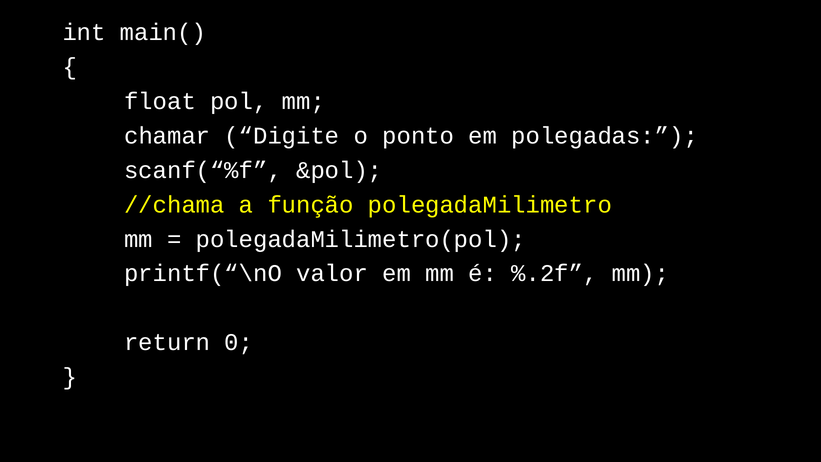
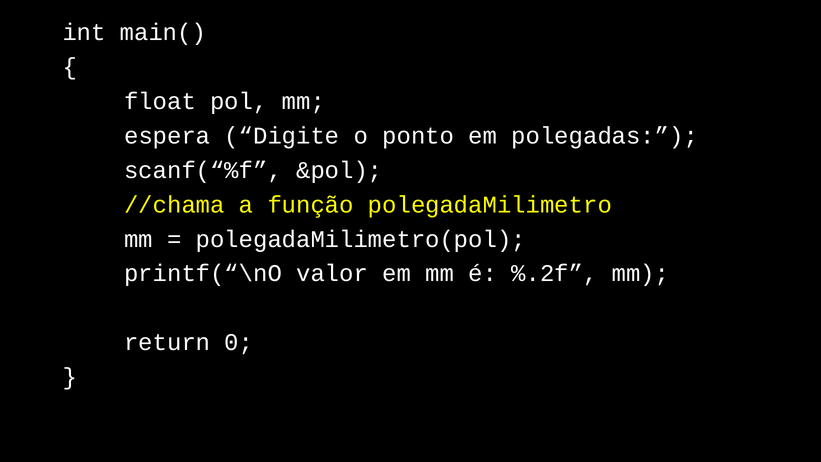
chamar: chamar -> espera (167, 136)
